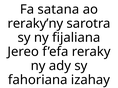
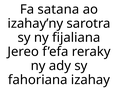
reraky’ny: reraky’ny -> izahay’ny (35, 24)
